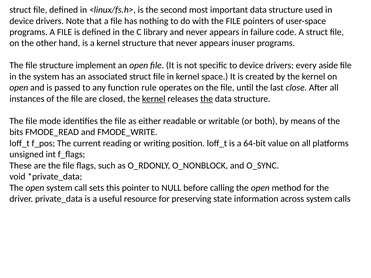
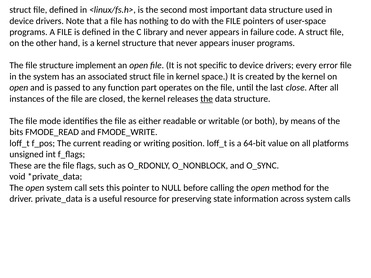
aside: aside -> error (328, 65)
rule: rule -> part (149, 88)
kernel underline: present -> none (154, 99)
